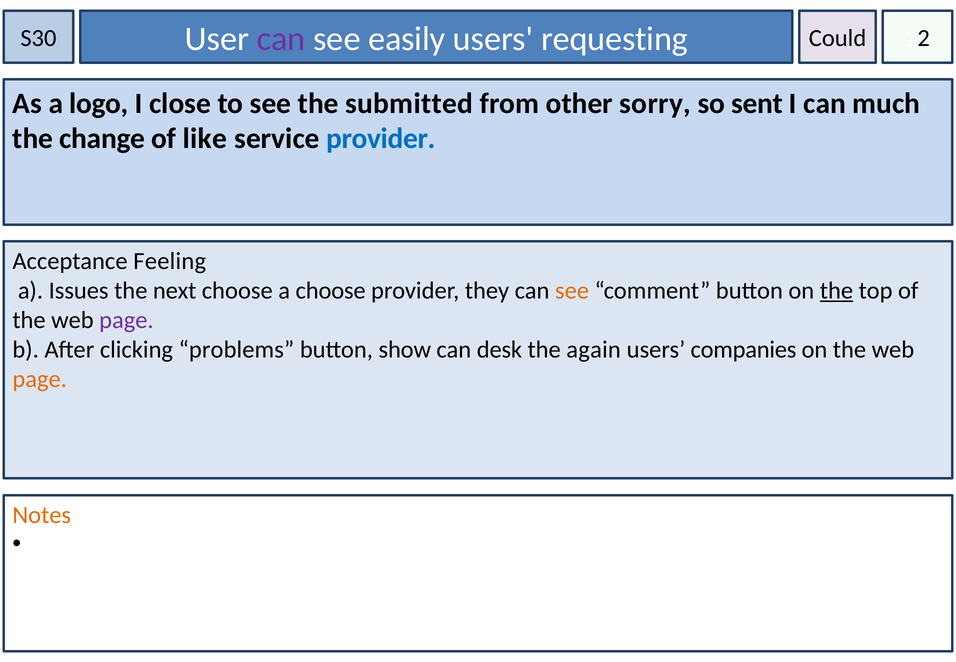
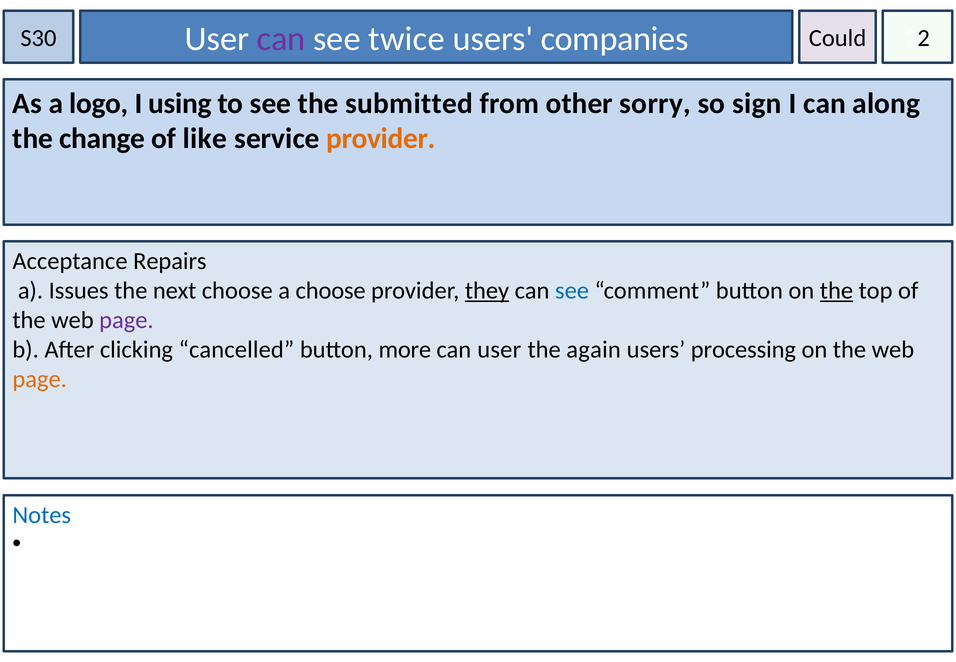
easily: easily -> twice (406, 39)
requesting: requesting -> companies (615, 39)
close: close -> using (180, 103)
sent: sent -> sign (757, 103)
much: much -> along (886, 103)
provider colour: blue -> orange (381, 139)
Feeling: Feeling -> Repairs (170, 261)
they underline: none -> present (487, 291)
see colour: orange -> blue (572, 291)
problems: problems -> cancelled (236, 350)
show: show -> more (405, 350)
can desk: desk -> user (499, 350)
companies: companies -> processing (743, 350)
Notes colour: orange -> blue (42, 515)
